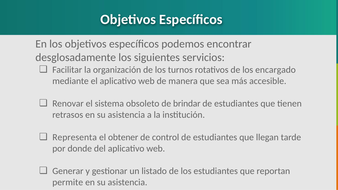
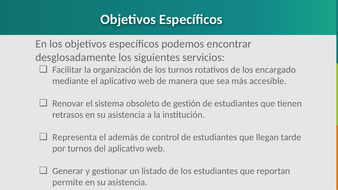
brindar: brindar -> gestión (187, 104)
obtener: obtener -> además (123, 137)
por donde: donde -> turnos (80, 149)
